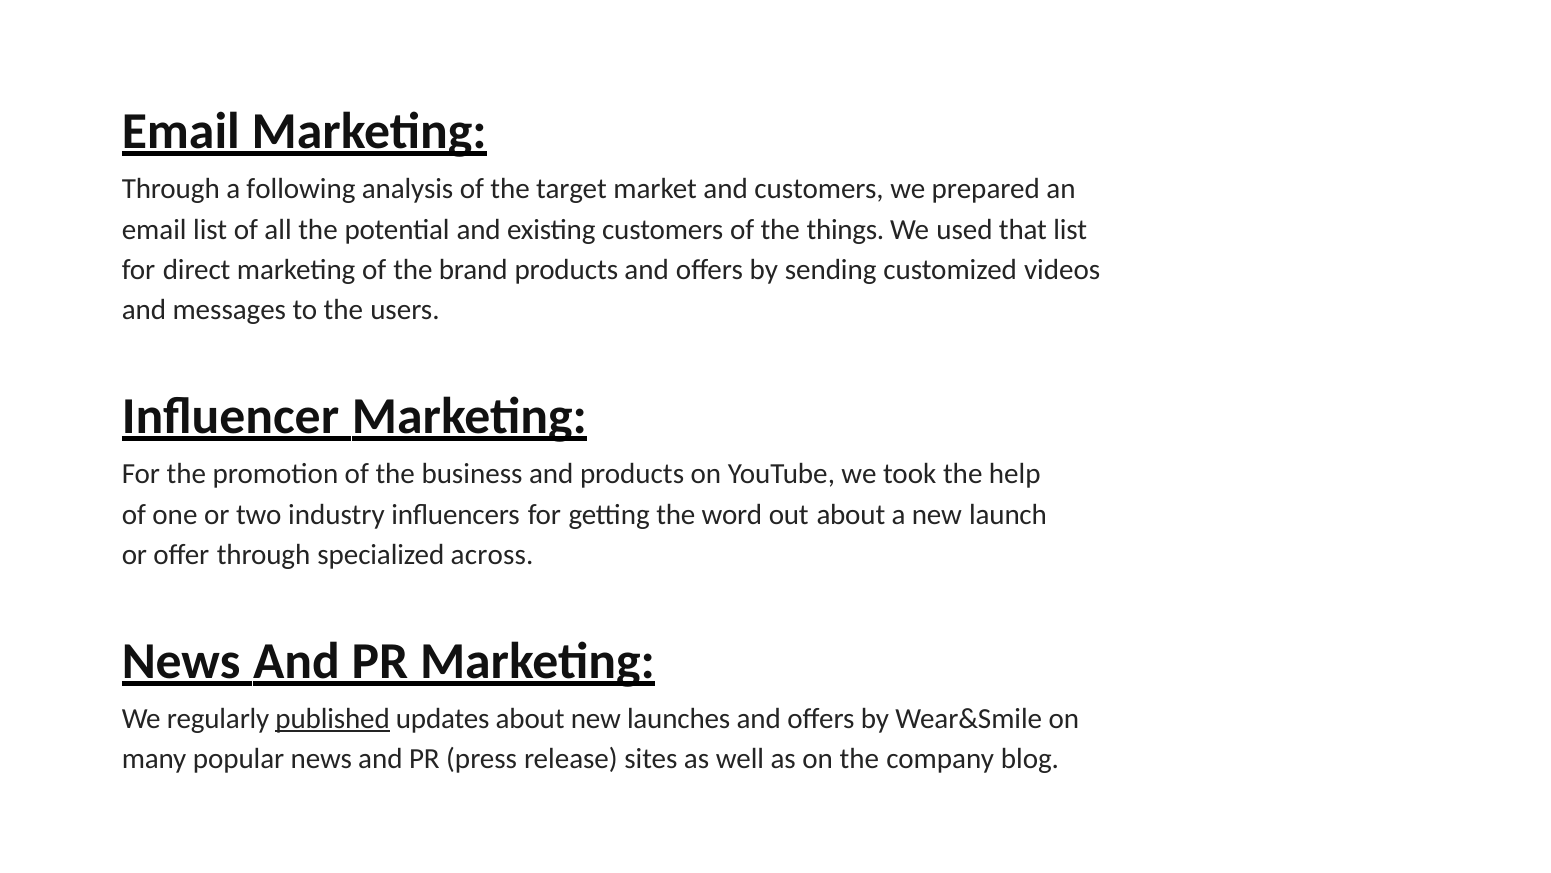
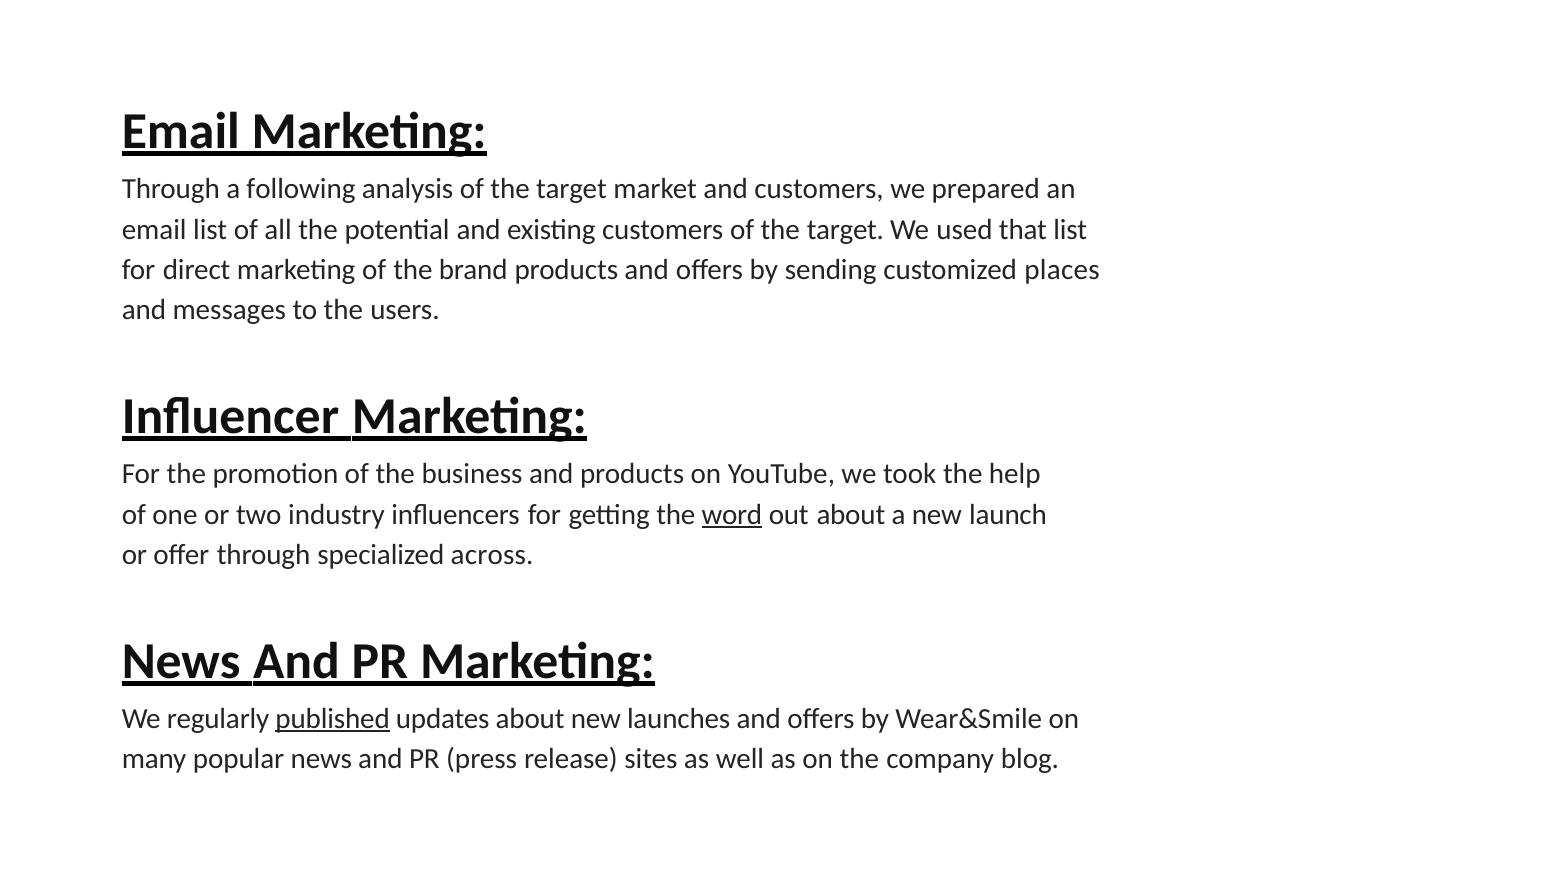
customers of the things: things -> target (845, 229)
videos: videos -> places (1062, 270)
word underline: none -> present (732, 514)
